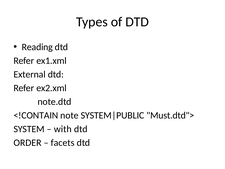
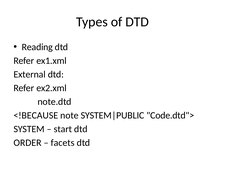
<!CONTAIN: <!CONTAIN -> <!BECAUSE (36, 115)
Must.dtd">: Must.dtd"> -> Code.dtd"> (170, 115)
with: with -> start (63, 129)
